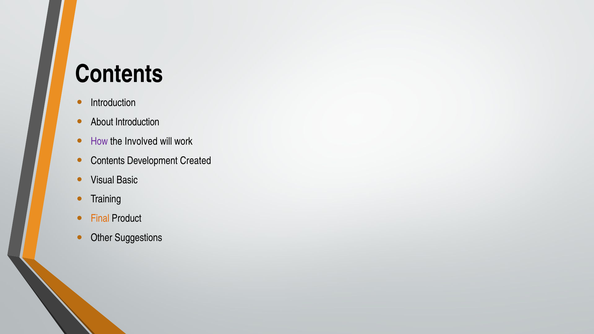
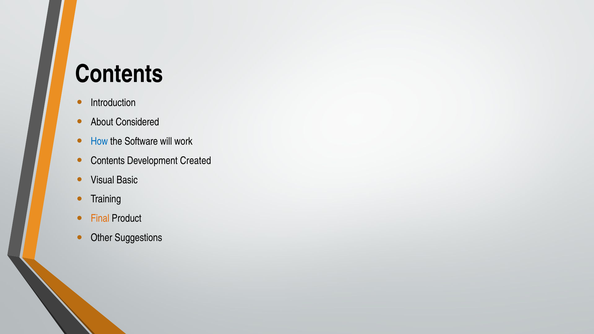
About Introduction: Introduction -> Considered (137, 122)
How colour: purple -> blue (99, 141)
Involved: Involved -> Software (141, 141)
